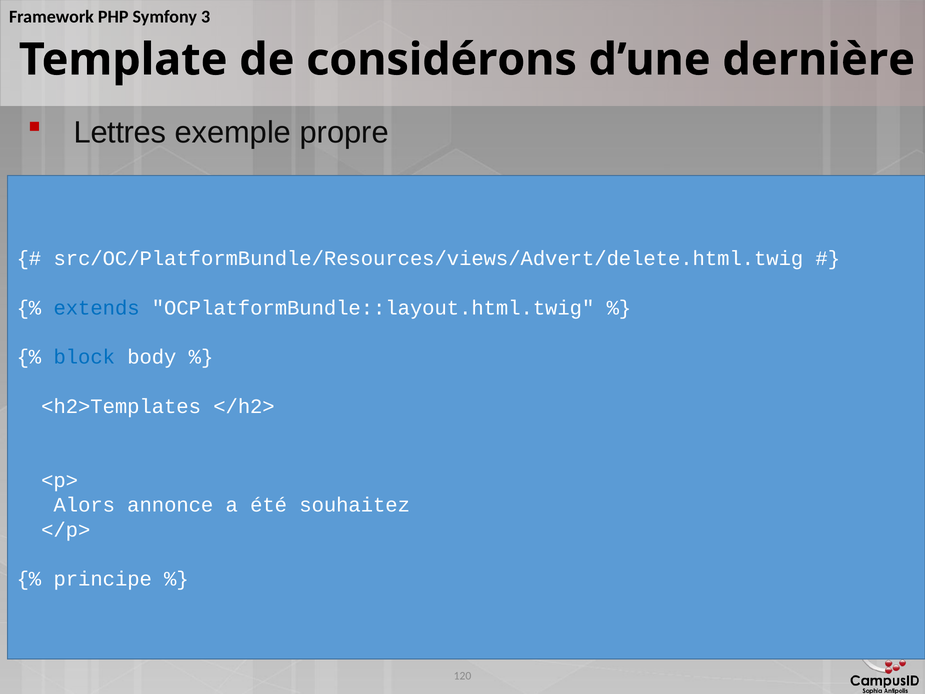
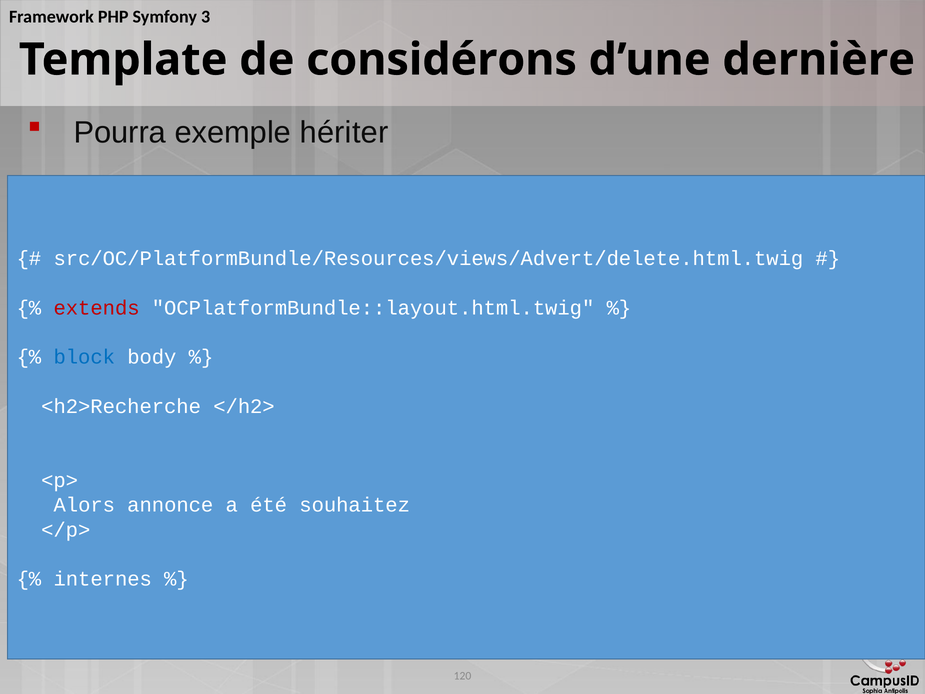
Lettres: Lettres -> Pourra (120, 132)
propre: propre -> hériter (344, 132)
extends colour: blue -> red (97, 308)
<h2>Templates: <h2>Templates -> <h2>Recherche (121, 406)
principe: principe -> internes (103, 579)
